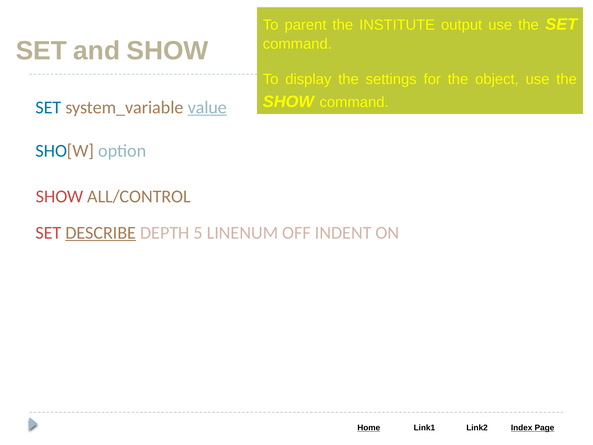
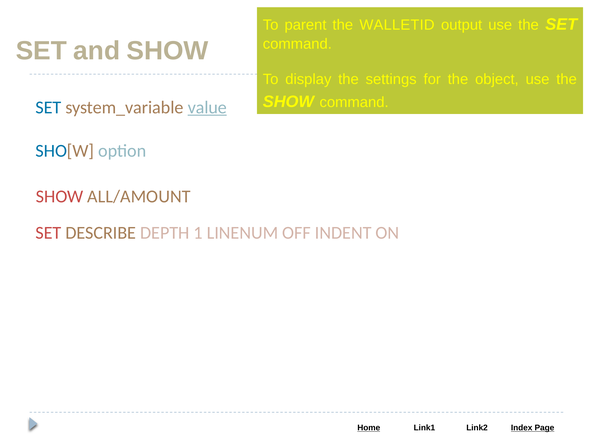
INSTITUTE: INSTITUTE -> WALLETID (397, 25)
ALL/CONTROL: ALL/CONTROL -> ALL/AMOUNT (139, 196)
DESCRIBE underline: present -> none (101, 233)
5: 5 -> 1 (198, 233)
